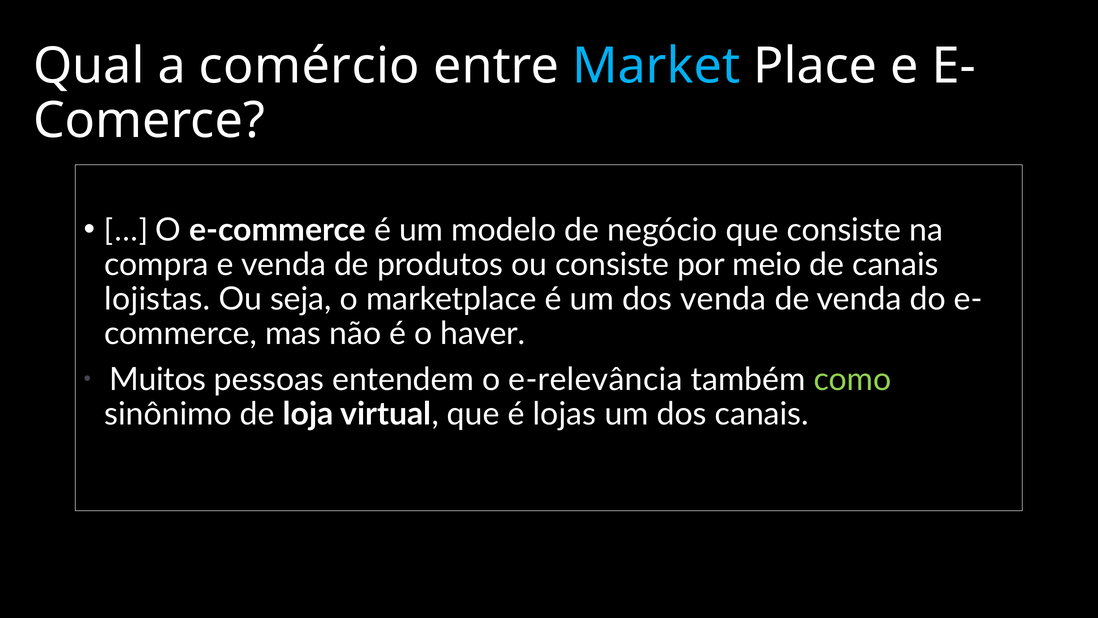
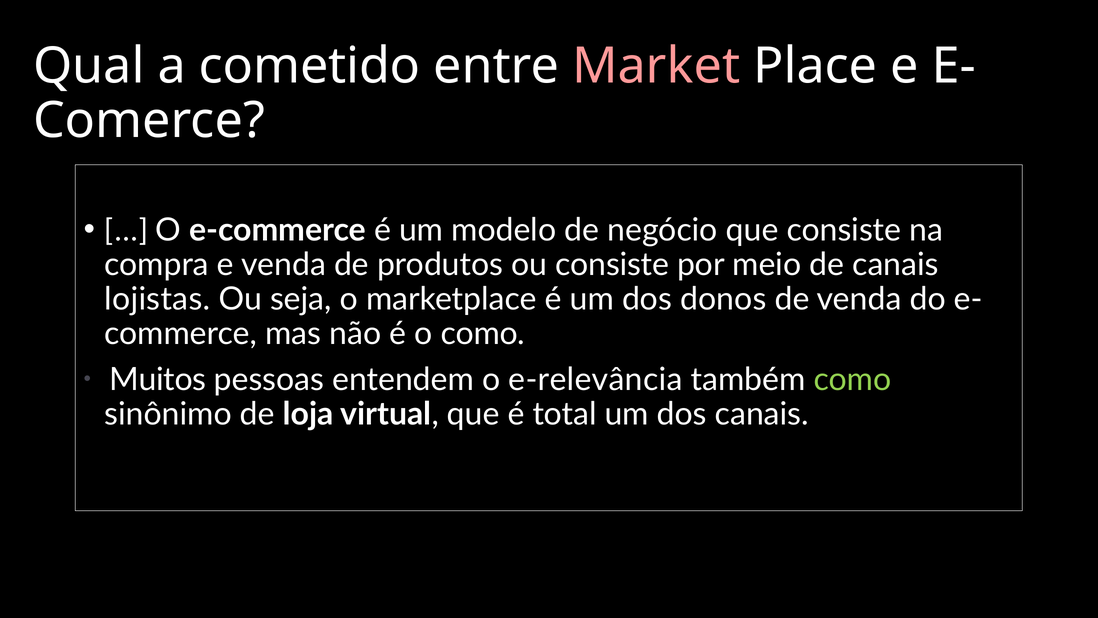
comércio: comércio -> cometido (310, 66)
Market colour: light blue -> pink (656, 66)
dos venda: venda -> donos (723, 299)
o haver: haver -> como (483, 334)
lojas: lojas -> total (565, 414)
